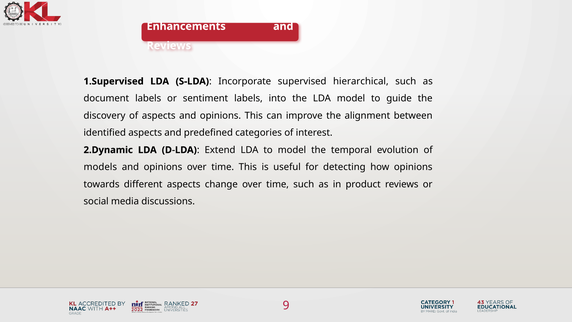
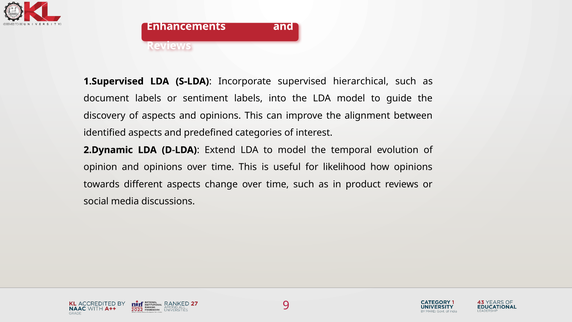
models: models -> opinion (100, 167)
detecting: detecting -> likelihood (344, 167)
